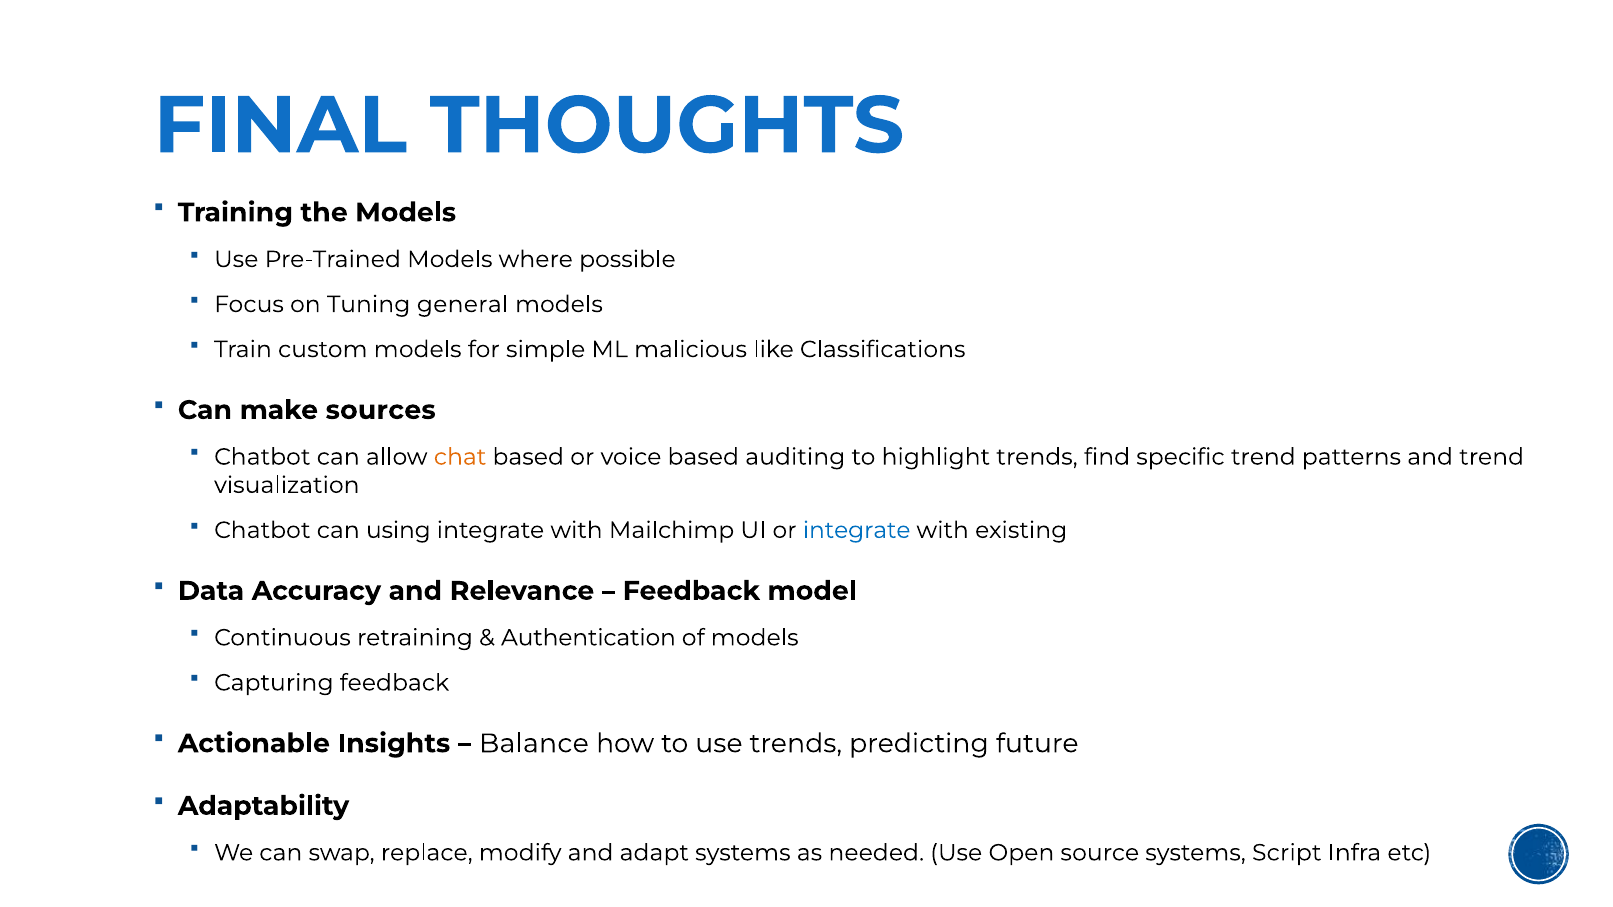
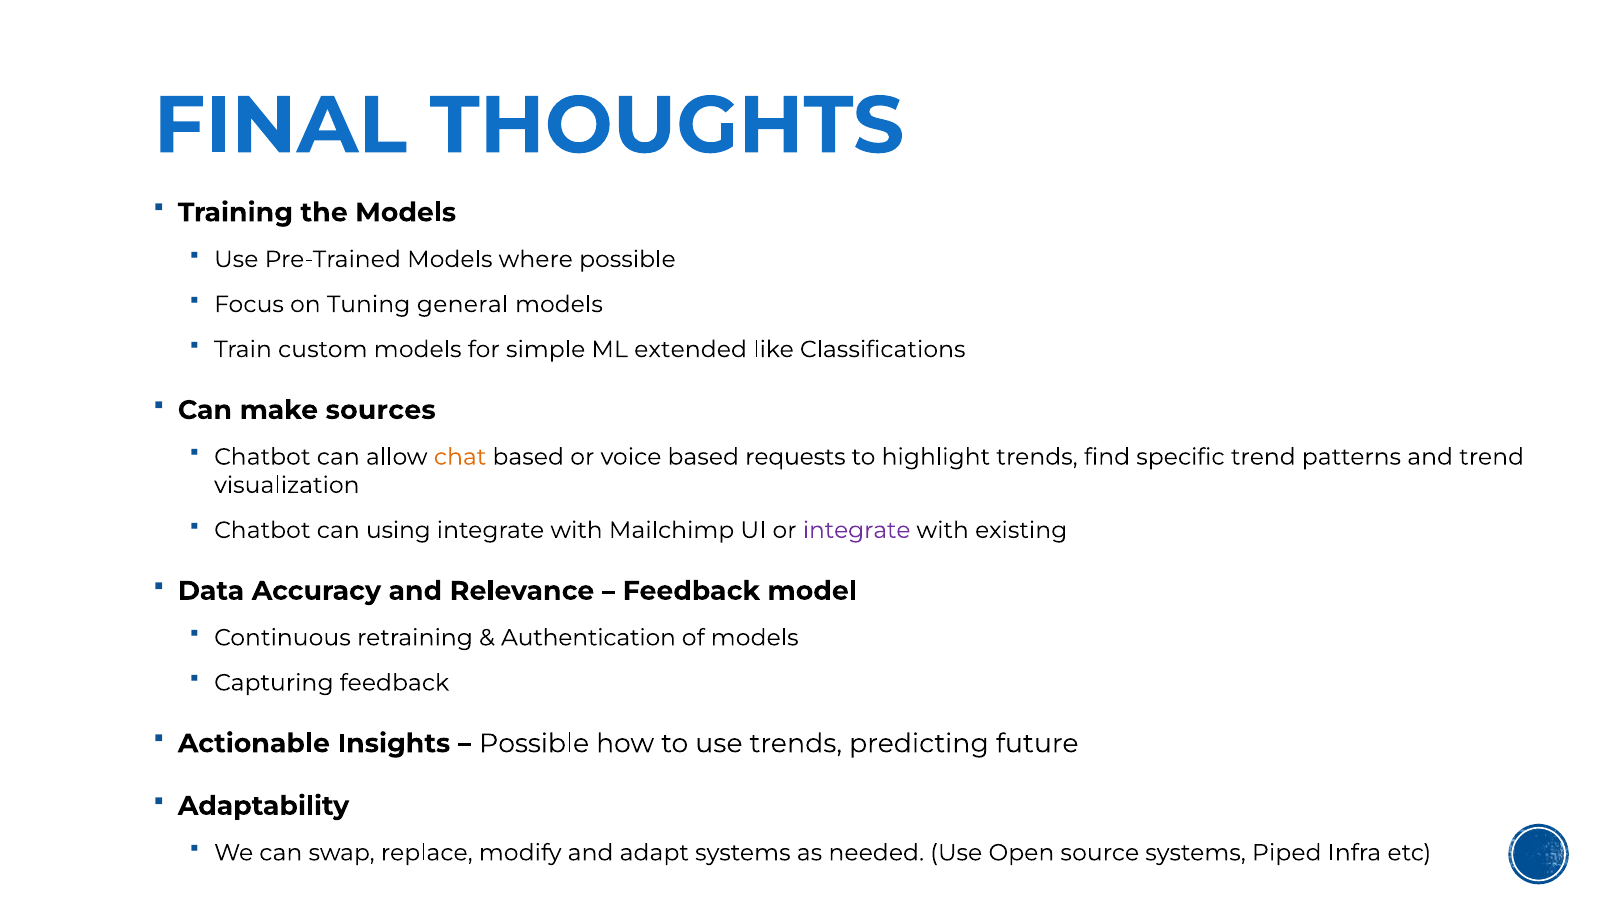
malicious: malicious -> extended (691, 350)
auditing: auditing -> requests (795, 457)
integrate colour: blue -> purple (857, 530)
Balance: Balance -> Possible (534, 744)
Script: Script -> Piped (1287, 853)
